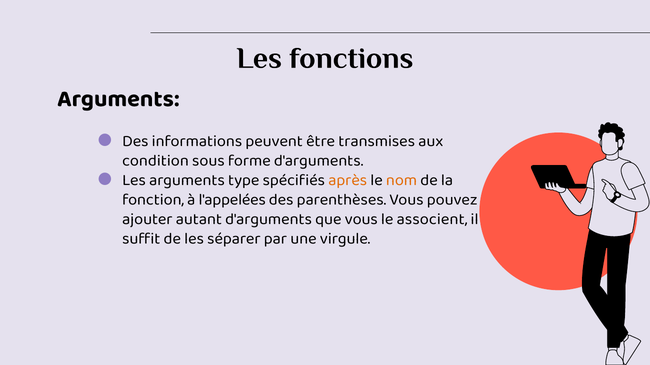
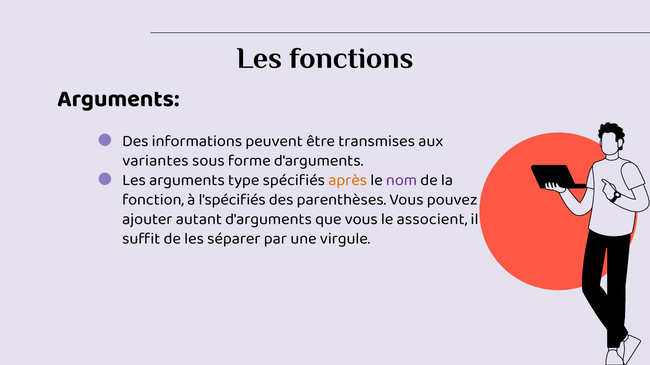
condition: condition -> variantes (155, 161)
nom colour: orange -> purple (402, 180)
l'appelées: l'appelées -> l'spécifiés (232, 200)
